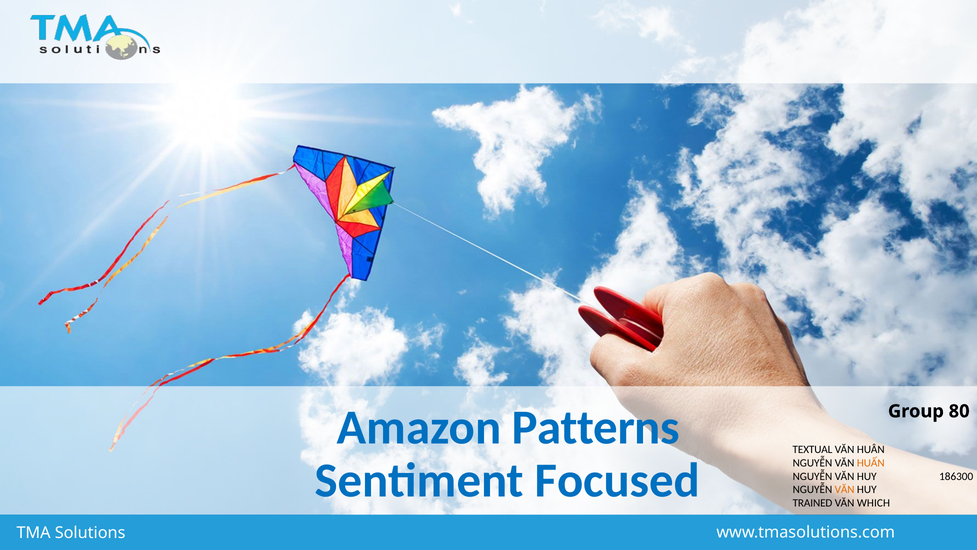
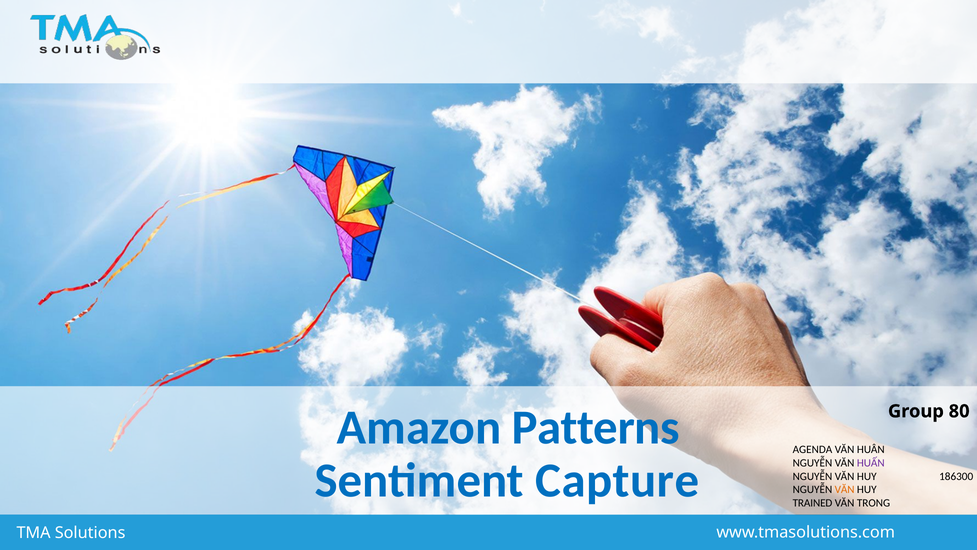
TEXTUAL: TEXTUAL -> AGENDA (812, 449)
HUẤN colour: orange -> purple (871, 463)
Focused: Focused -> Capture (617, 480)
WHICH: WHICH -> TRONG (873, 503)
